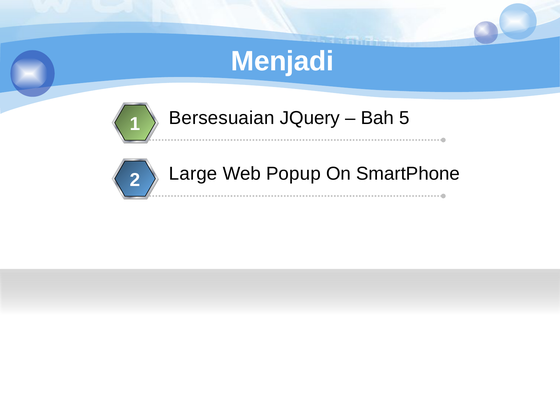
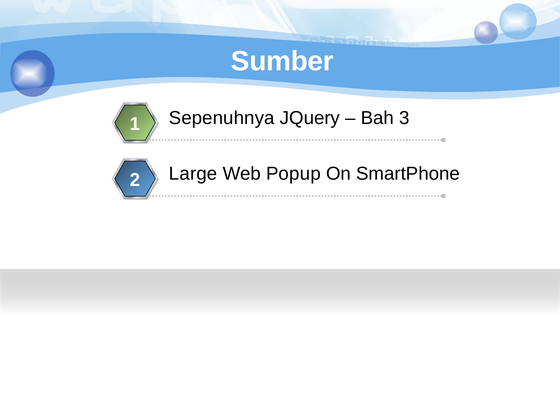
Menjadi: Menjadi -> Sumber (282, 61)
Bersesuaian: Bersesuaian -> Sepenuhnya (222, 118)
5: 5 -> 3 (404, 118)
